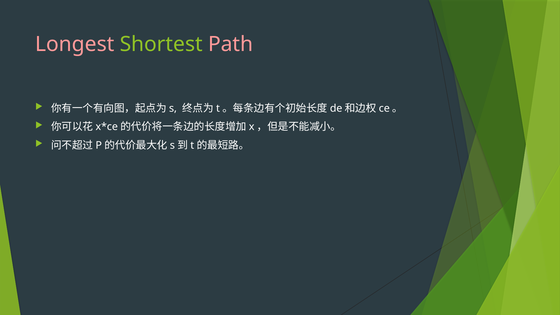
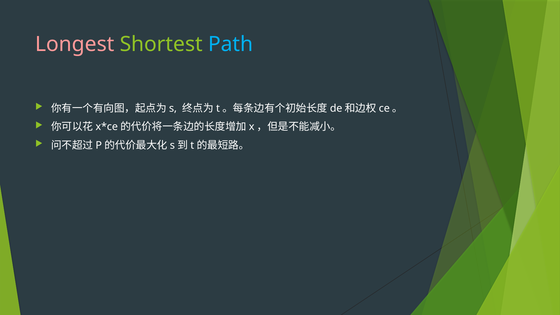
Path colour: pink -> light blue (231, 44)
